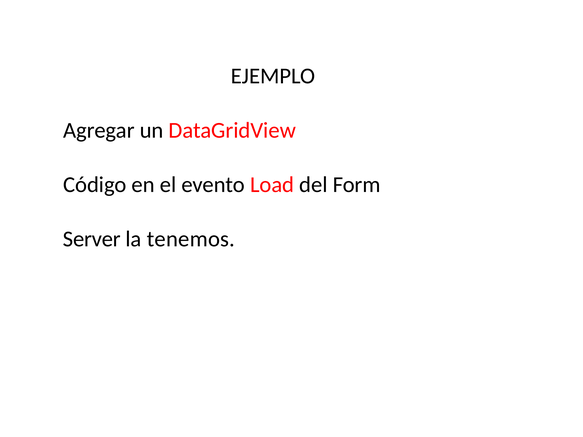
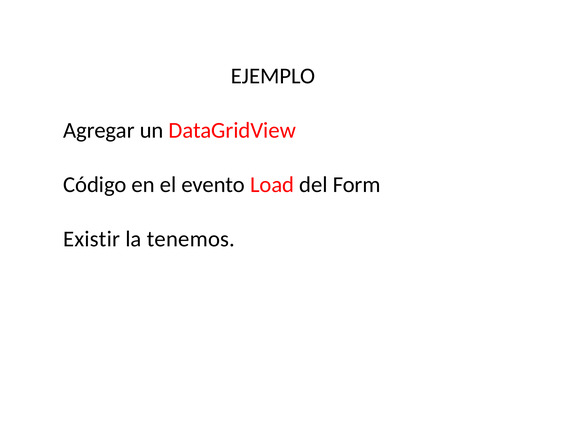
Server: Server -> Existir (92, 239)
